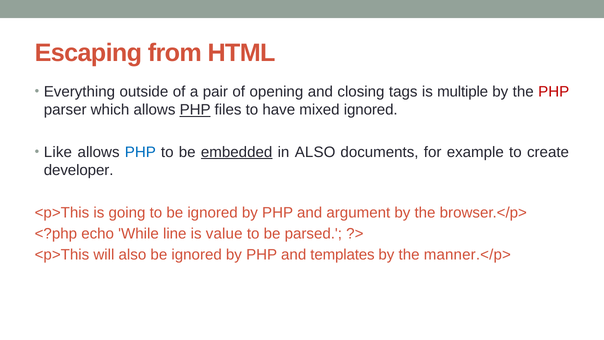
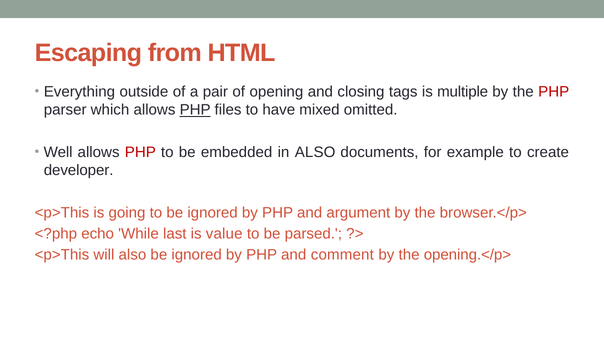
mixed ignored: ignored -> omitted (371, 110)
Like: Like -> Well (58, 152)
PHP colour: blue -> red (140, 152)
embedded underline: present -> none (237, 152)
line: line -> last (175, 234)
templates: templates -> comment (342, 255)
manner.</p>: manner.</p> -> opening.</p> (467, 255)
